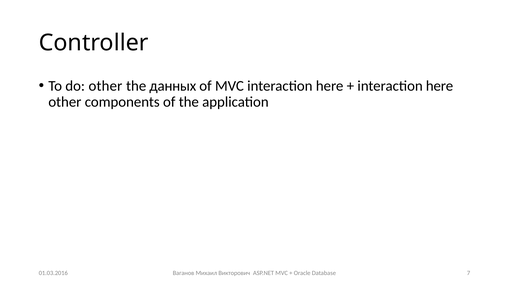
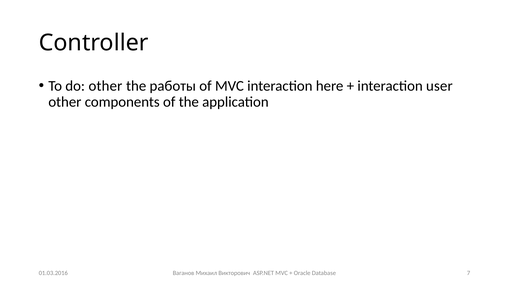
данных: данных -> работы (173, 86)
here: here -> user (439, 86)
